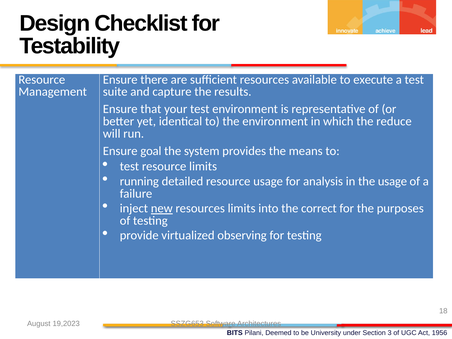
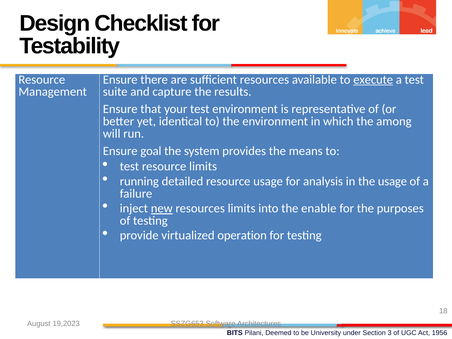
execute underline: none -> present (373, 80)
reduce: reduce -> among (394, 121)
correct: correct -> enable (319, 208)
observing: observing -> operation (242, 236)
